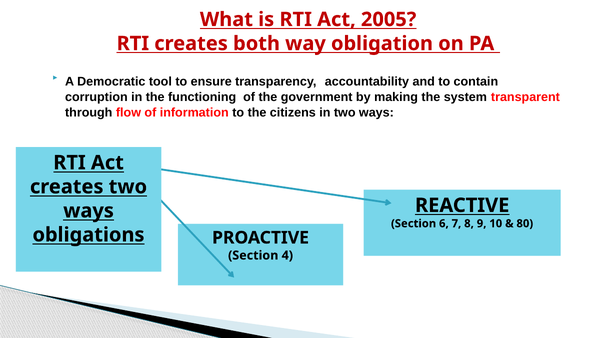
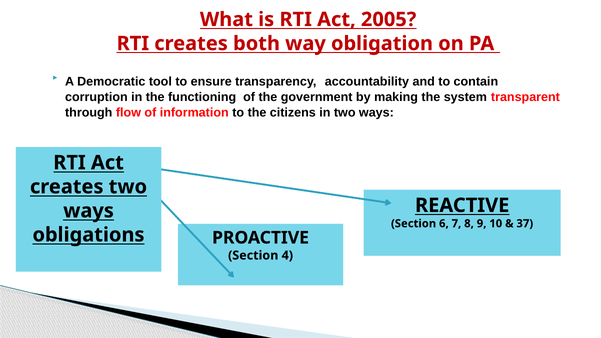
80: 80 -> 37 (525, 224)
